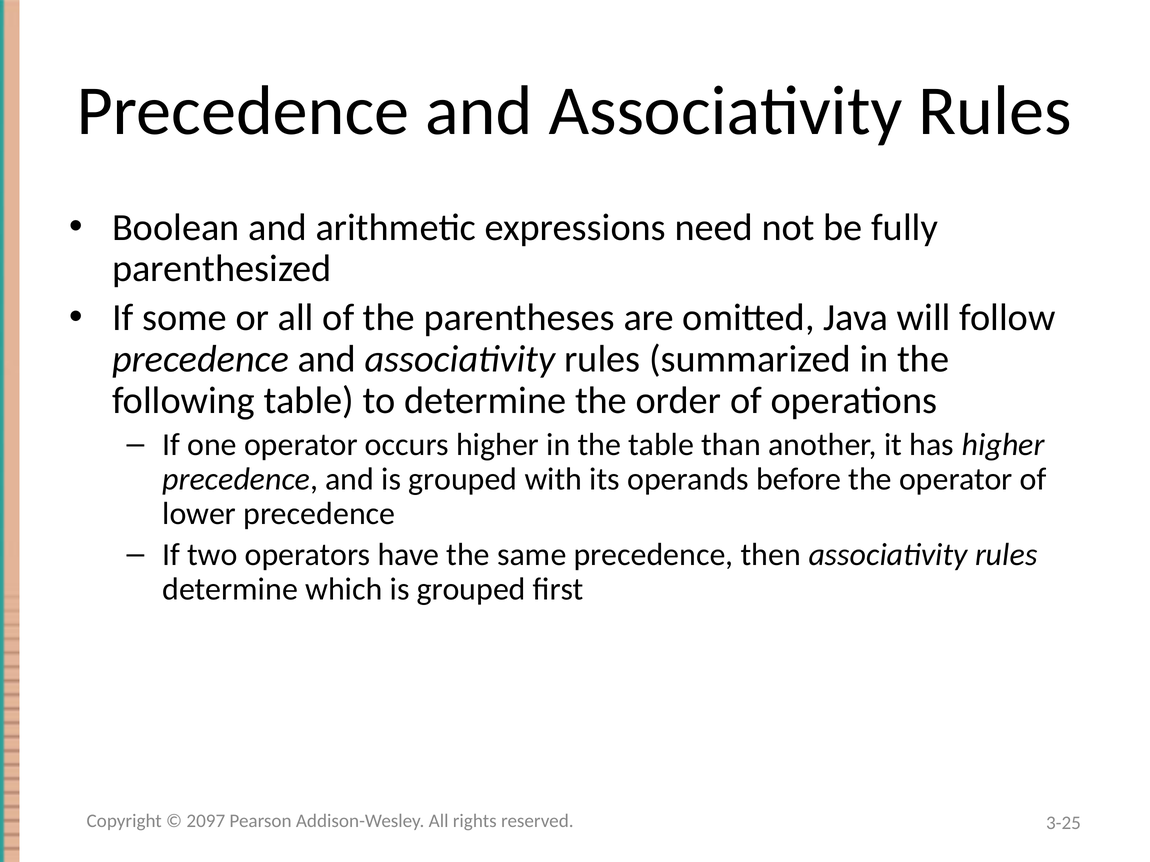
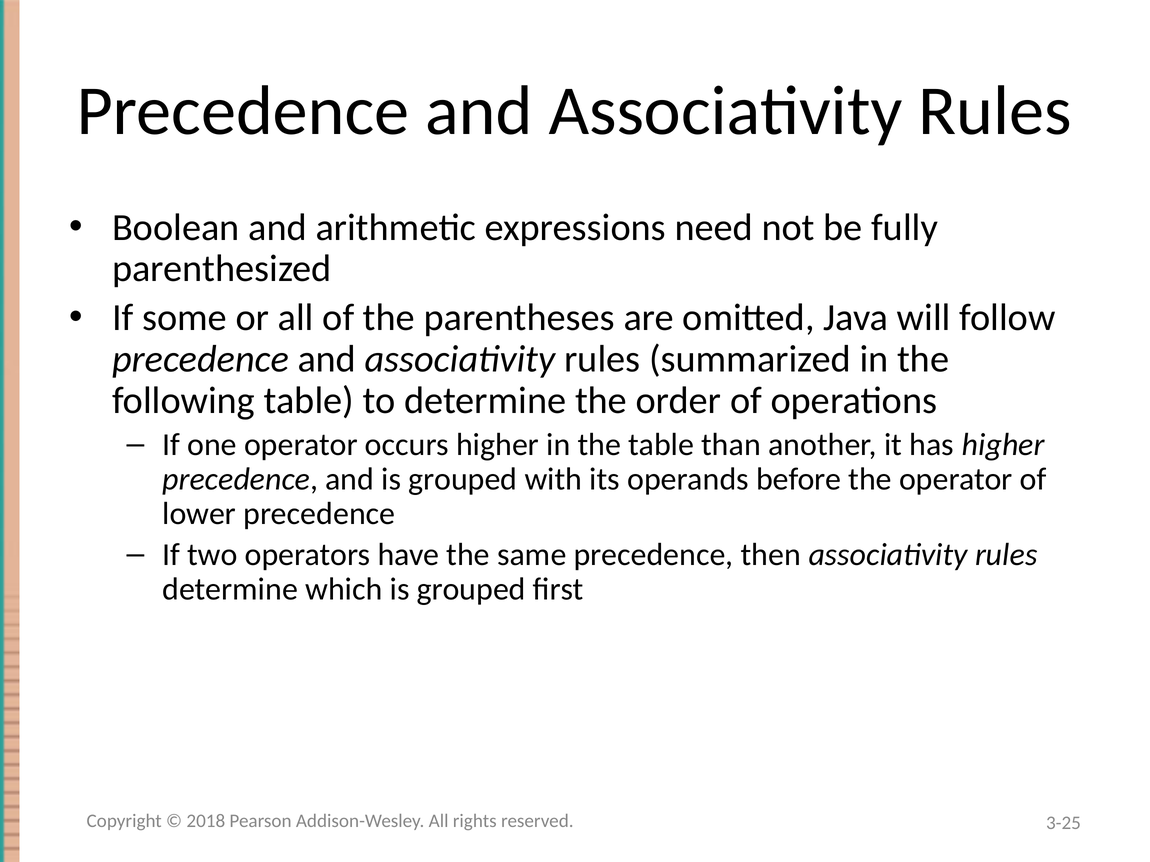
2097: 2097 -> 2018 (206, 822)
